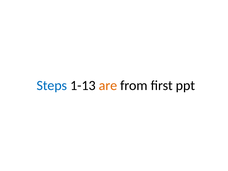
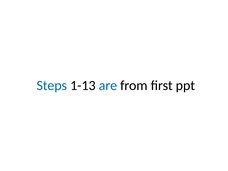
are colour: orange -> blue (108, 85)
